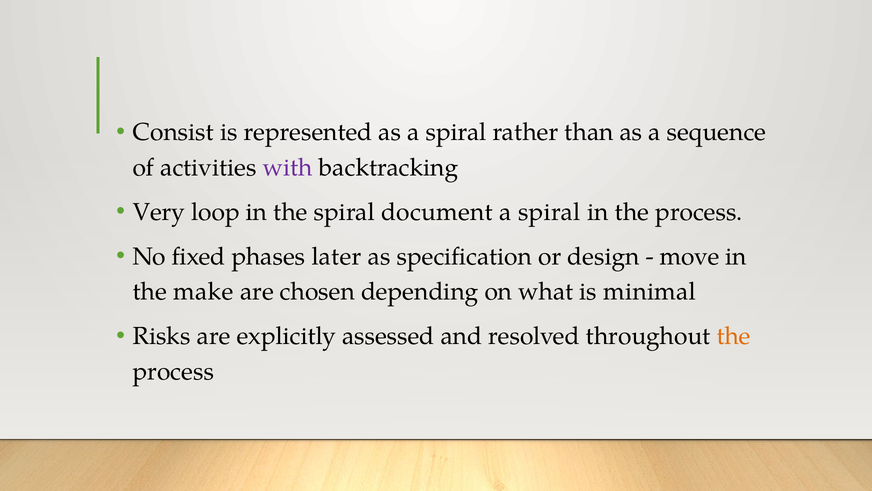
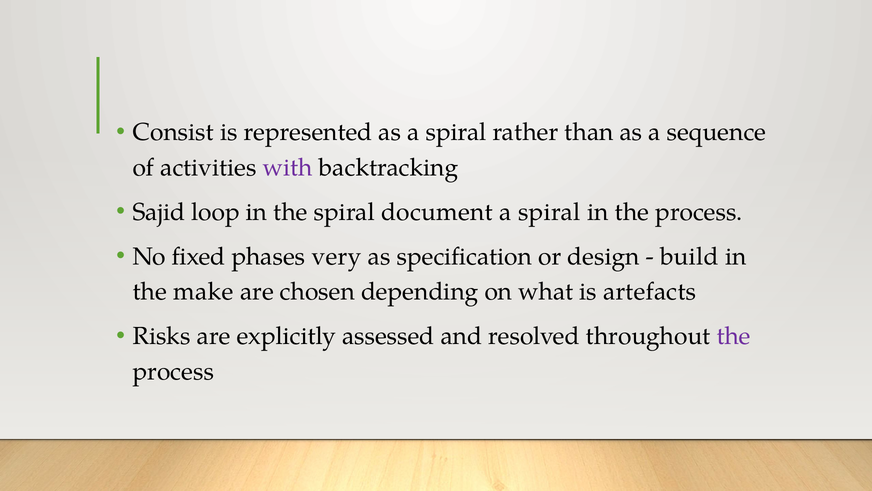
Very: Very -> Sajid (159, 212)
later: later -> very (336, 256)
move: move -> build (689, 256)
minimal: minimal -> artefacts (650, 292)
the colour: orange -> purple (734, 336)
